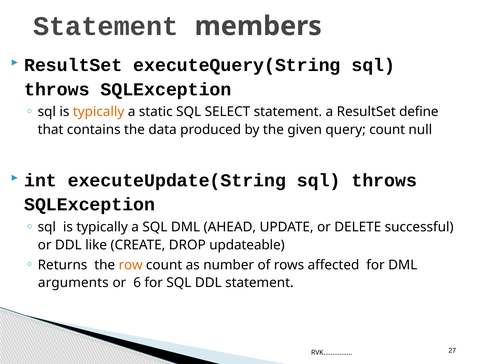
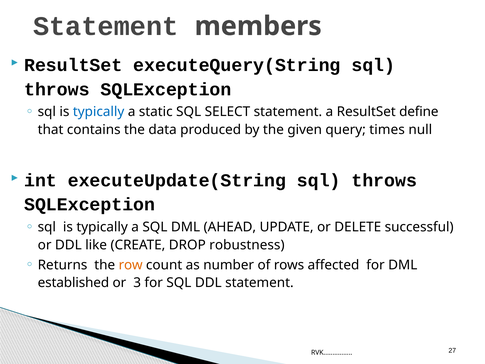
typically colour: orange -> blue (99, 112)
query count: count -> times (387, 130)
updateable: updateable -> robustness (247, 245)
arguments: arguments -> established (73, 283)
6: 6 -> 3 (137, 283)
